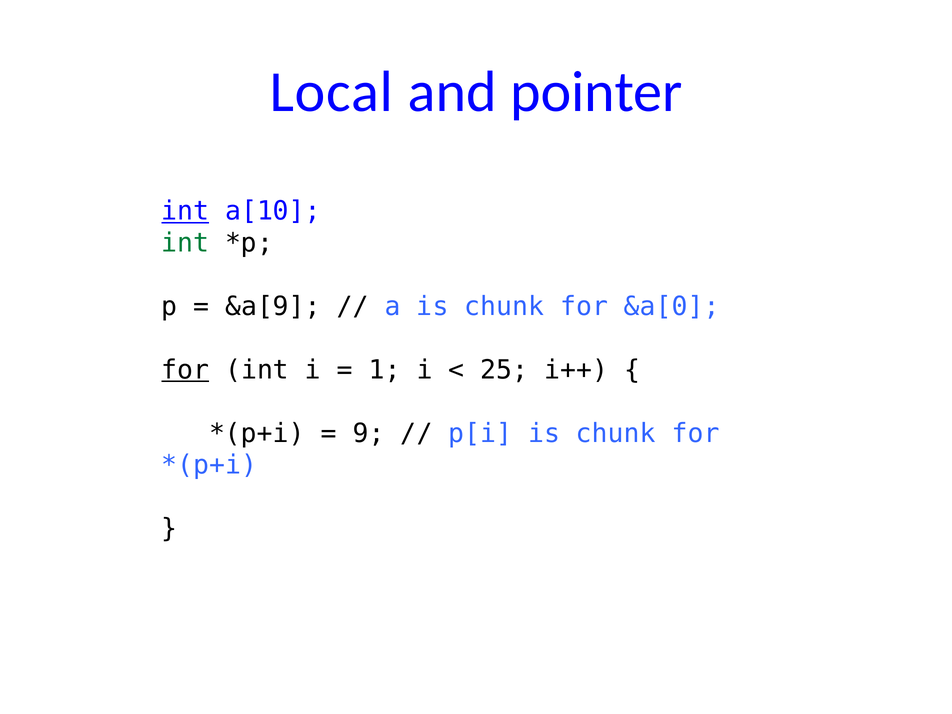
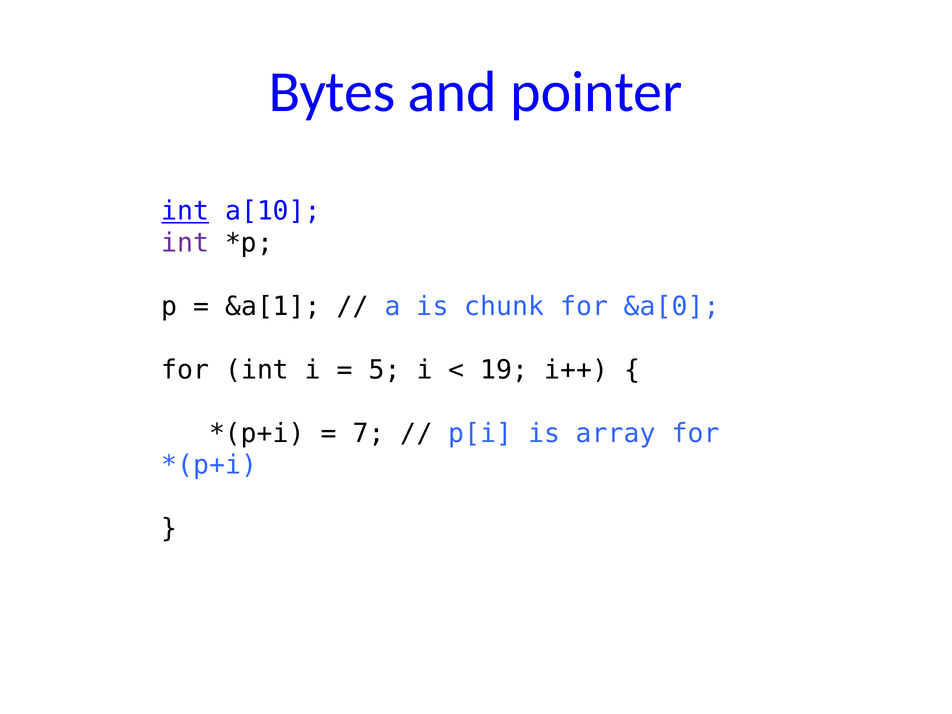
Local: Local -> Bytes (332, 92)
int colour: green -> purple (185, 243)
&a[9: &a[9 -> &a[1 (273, 306)
for underline: present -> none (185, 370)
1: 1 -> 5 (385, 370)
25: 25 -> 19 (504, 370)
9: 9 -> 7 (369, 433)
p[i is chunk: chunk -> array (616, 433)
